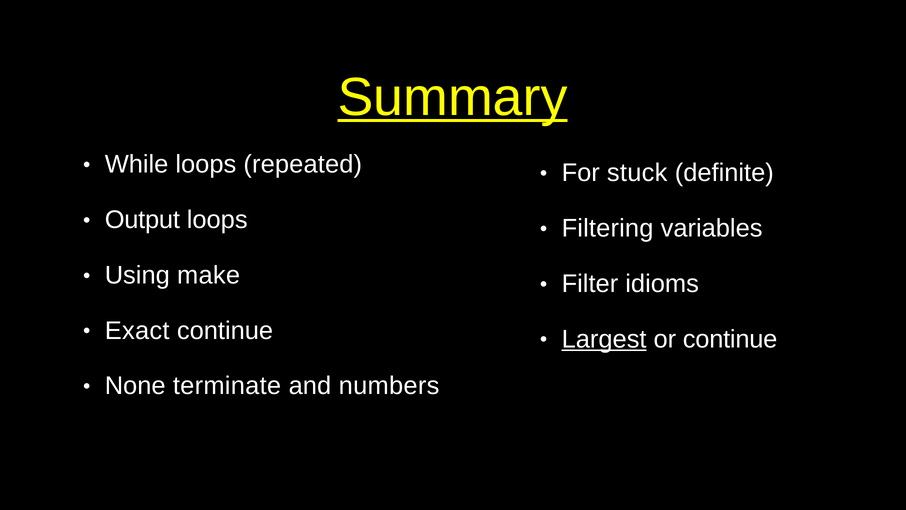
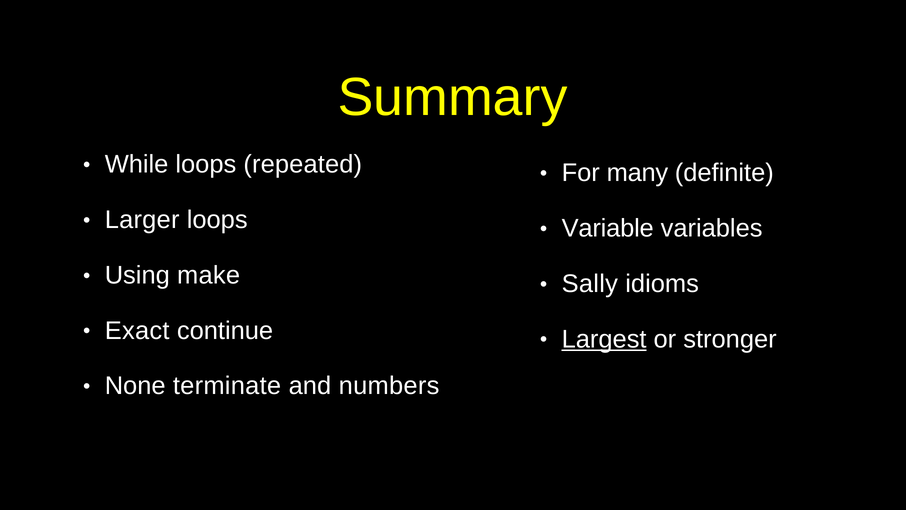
Summary underline: present -> none (453, 97)
stuck: stuck -> many (637, 173)
Output: Output -> Larger (142, 220)
Filtering: Filtering -> Variable (608, 228)
Filter: Filter -> Sally (590, 283)
or continue: continue -> stronger (730, 339)
